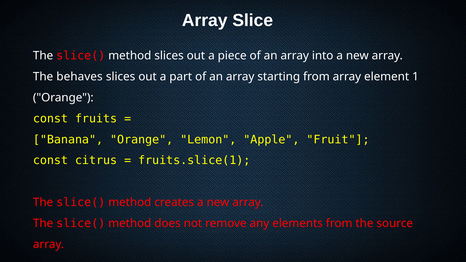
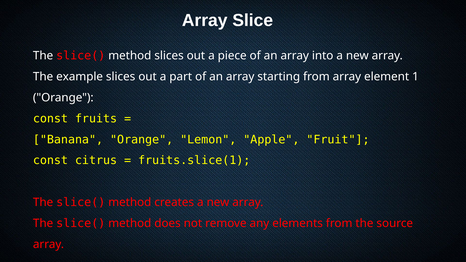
behaves: behaves -> example (80, 77)
